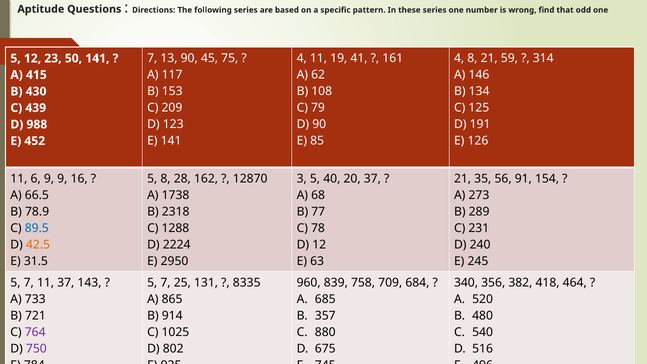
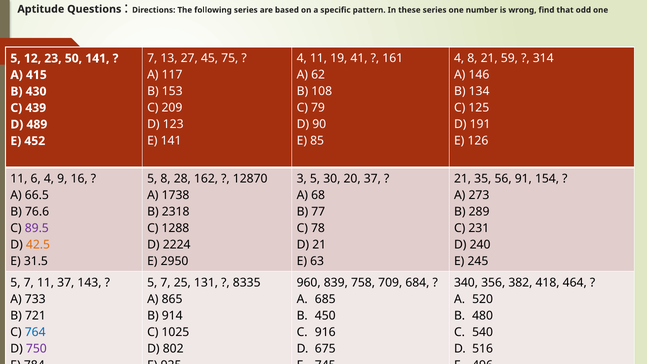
13 90: 90 -> 27 (189, 58)
988: 988 -> 489 (37, 124)
6 9: 9 -> 4 (49, 179)
40: 40 -> 30 (332, 179)
78.9: 78.9 -> 76.6 (37, 212)
89.5 colour: blue -> purple (37, 228)
D 12: 12 -> 21 (319, 245)
357: 357 -> 450 (325, 316)
764 colour: purple -> blue (35, 332)
880: 880 -> 916 (325, 332)
